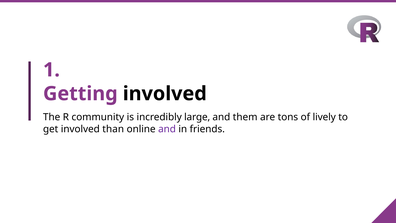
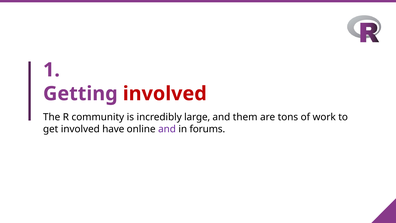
involved colour: black -> red (165, 94)
lively: lively -> work (324, 117)
than: than -> have (113, 129)
friends: friends -> forums (207, 129)
